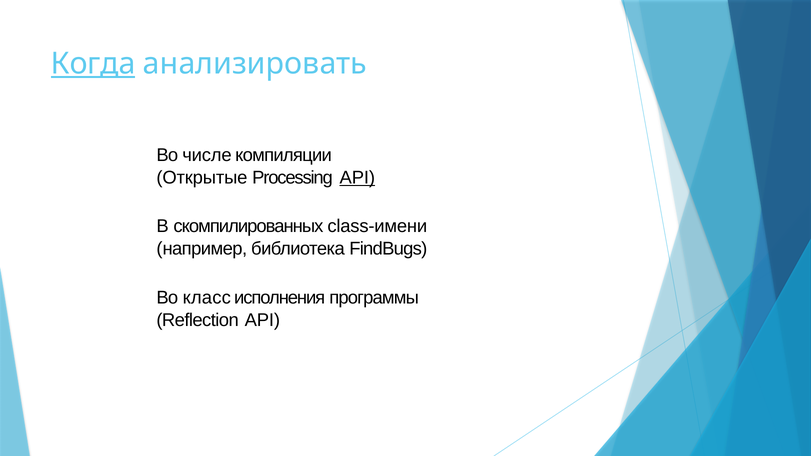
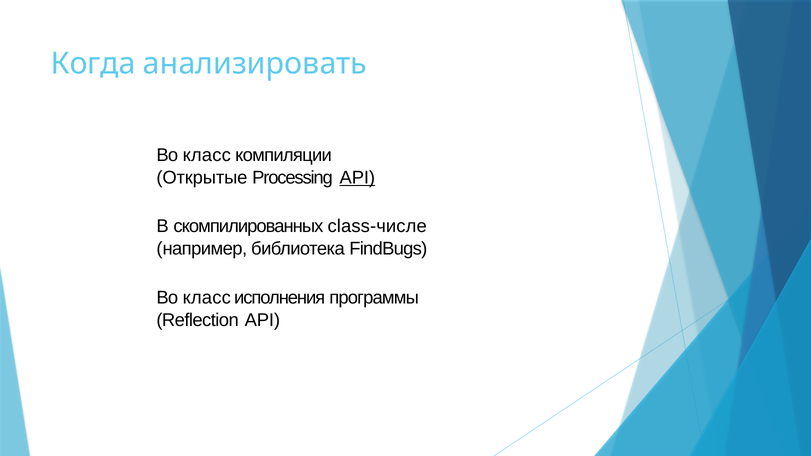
Когда underline: present -> none (93, 64)
числе: числе -> класс (207, 155)
class-имени: class-имени -> class-числе (377, 226)
